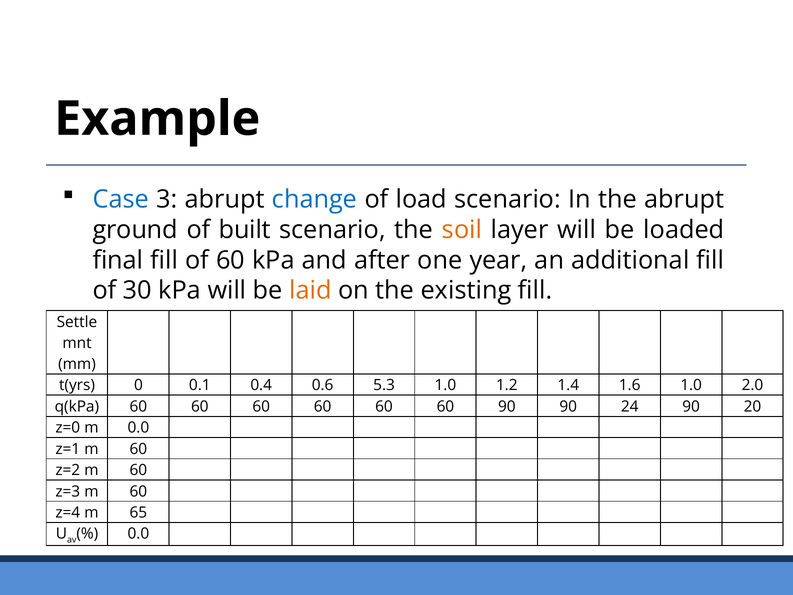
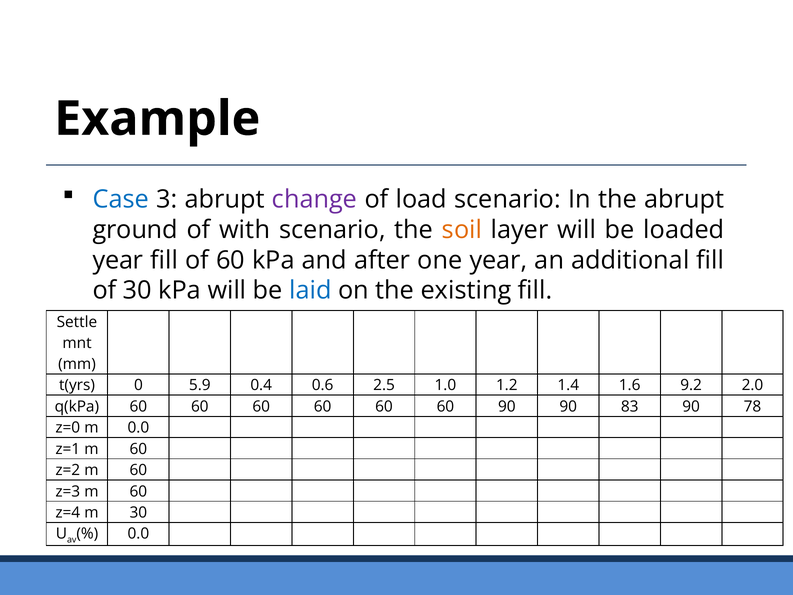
change colour: blue -> purple (315, 199)
built: built -> with (245, 230)
final: final -> year (118, 260)
laid colour: orange -> blue (310, 290)
0.1: 0.1 -> 5.9 (200, 385)
5.3: 5.3 -> 2.5 (384, 385)
1.6 1.0: 1.0 -> 9.2 (691, 385)
24: 24 -> 83 (630, 406)
20: 20 -> 78 (752, 406)
m 65: 65 -> 30 (138, 512)
